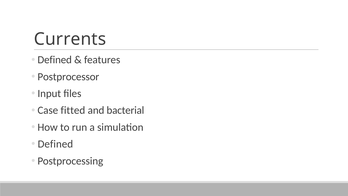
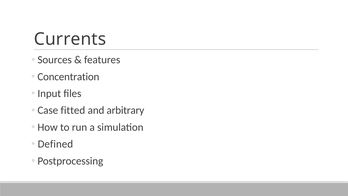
Defined: Defined -> Sources (55, 60)
Postprocessor: Postprocessor -> Concentration (68, 77)
bacterial: bacterial -> arbitrary (125, 110)
